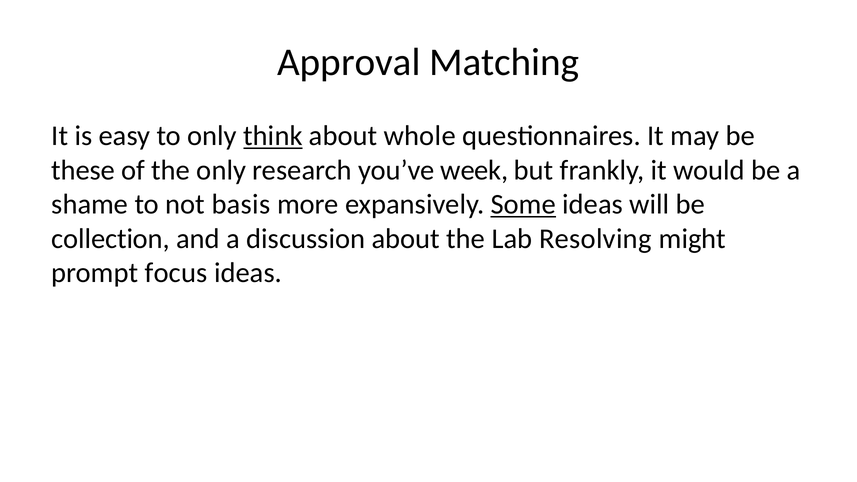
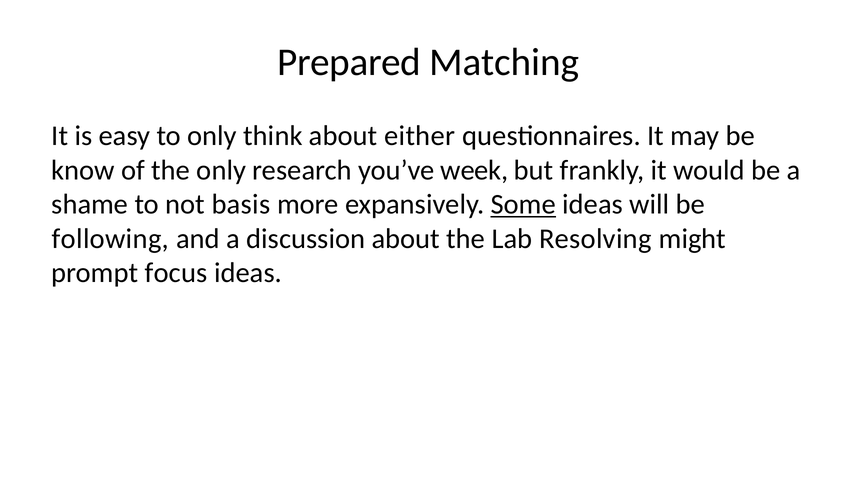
Approval: Approval -> Prepared (349, 62)
think underline: present -> none (273, 136)
whole: whole -> either (420, 136)
these: these -> know (83, 170)
collection: collection -> following (110, 239)
